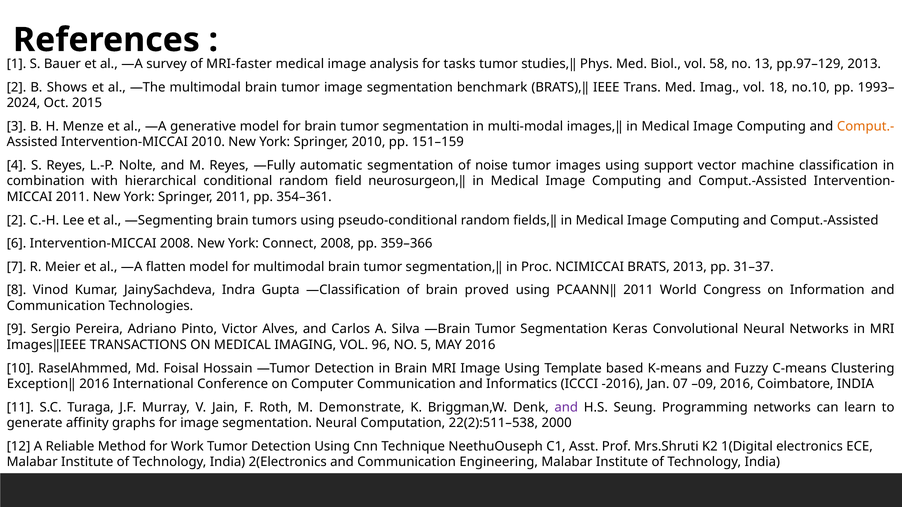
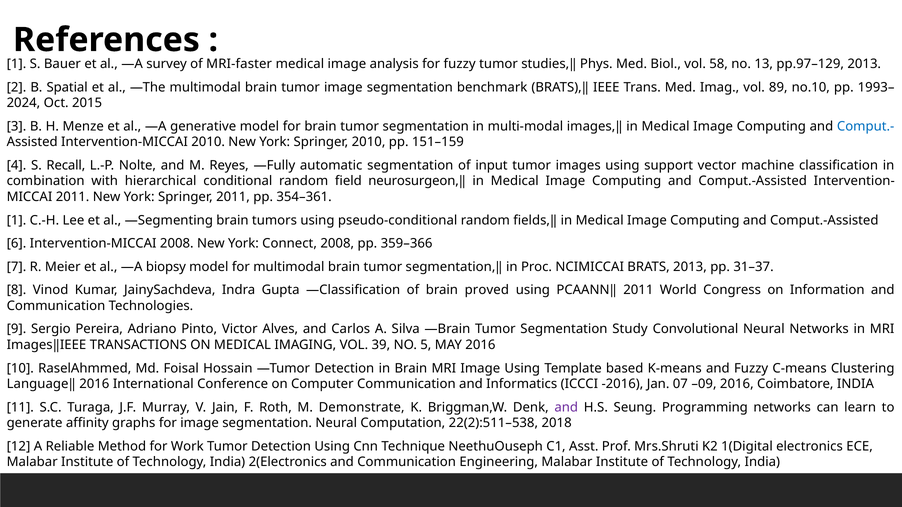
for tasks: tasks -> fuzzy (460, 64)
Shows: Shows -> Spatial (67, 87)
18: 18 -> 89 (778, 87)
Comput.- colour: orange -> blue (866, 126)
S Reyes: Reyes -> Recall (66, 165)
noise: noise -> input (492, 165)
2: 2 -> 1 (16, 220)
flatten: flatten -> biopsy (166, 267)
Keras: Keras -> Study (630, 329)
96: 96 -> 39 (381, 345)
Exception‖: Exception‖ -> Language‖ (41, 384)
2000: 2000 -> 2018 (557, 423)
